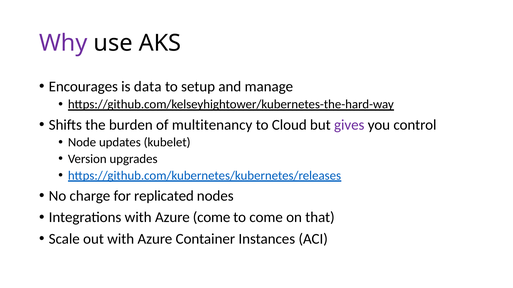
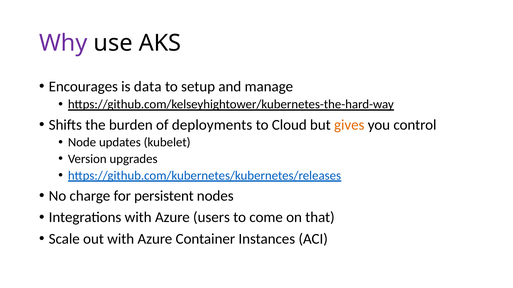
multitenancy: multitenancy -> deployments (212, 125)
gives colour: purple -> orange (349, 125)
replicated: replicated -> persistent (164, 196)
Azure come: come -> users (211, 218)
